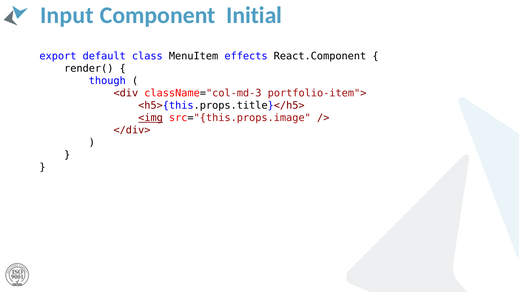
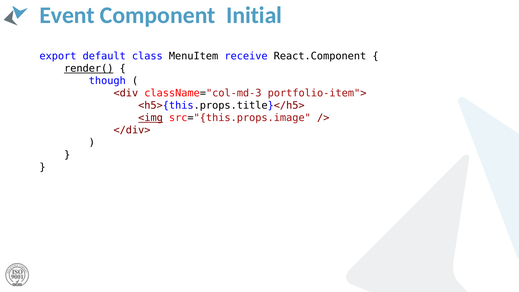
Input: Input -> Event (67, 15)
effects: effects -> receive (246, 56)
render( underline: none -> present (89, 68)
